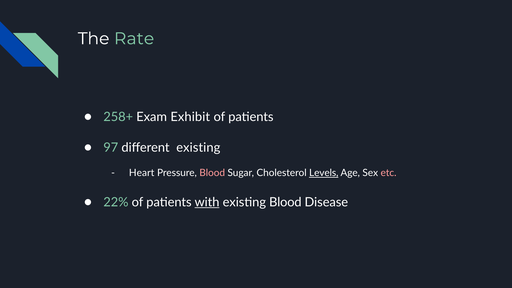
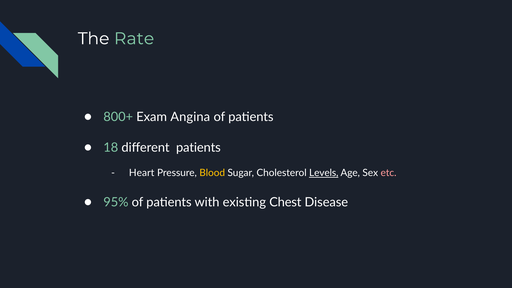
258+: 258+ -> 800+ (118, 117)
Exhibit: Exhibit -> Angina (190, 117)
97: 97 -> 18 (111, 148)
different existing: existing -> patients (198, 148)
Blood colour: pink -> yellow (212, 173)
22%: 22% -> 95% (116, 202)
with underline: present -> none (207, 202)
existing Blood: Blood -> Chest (285, 202)
